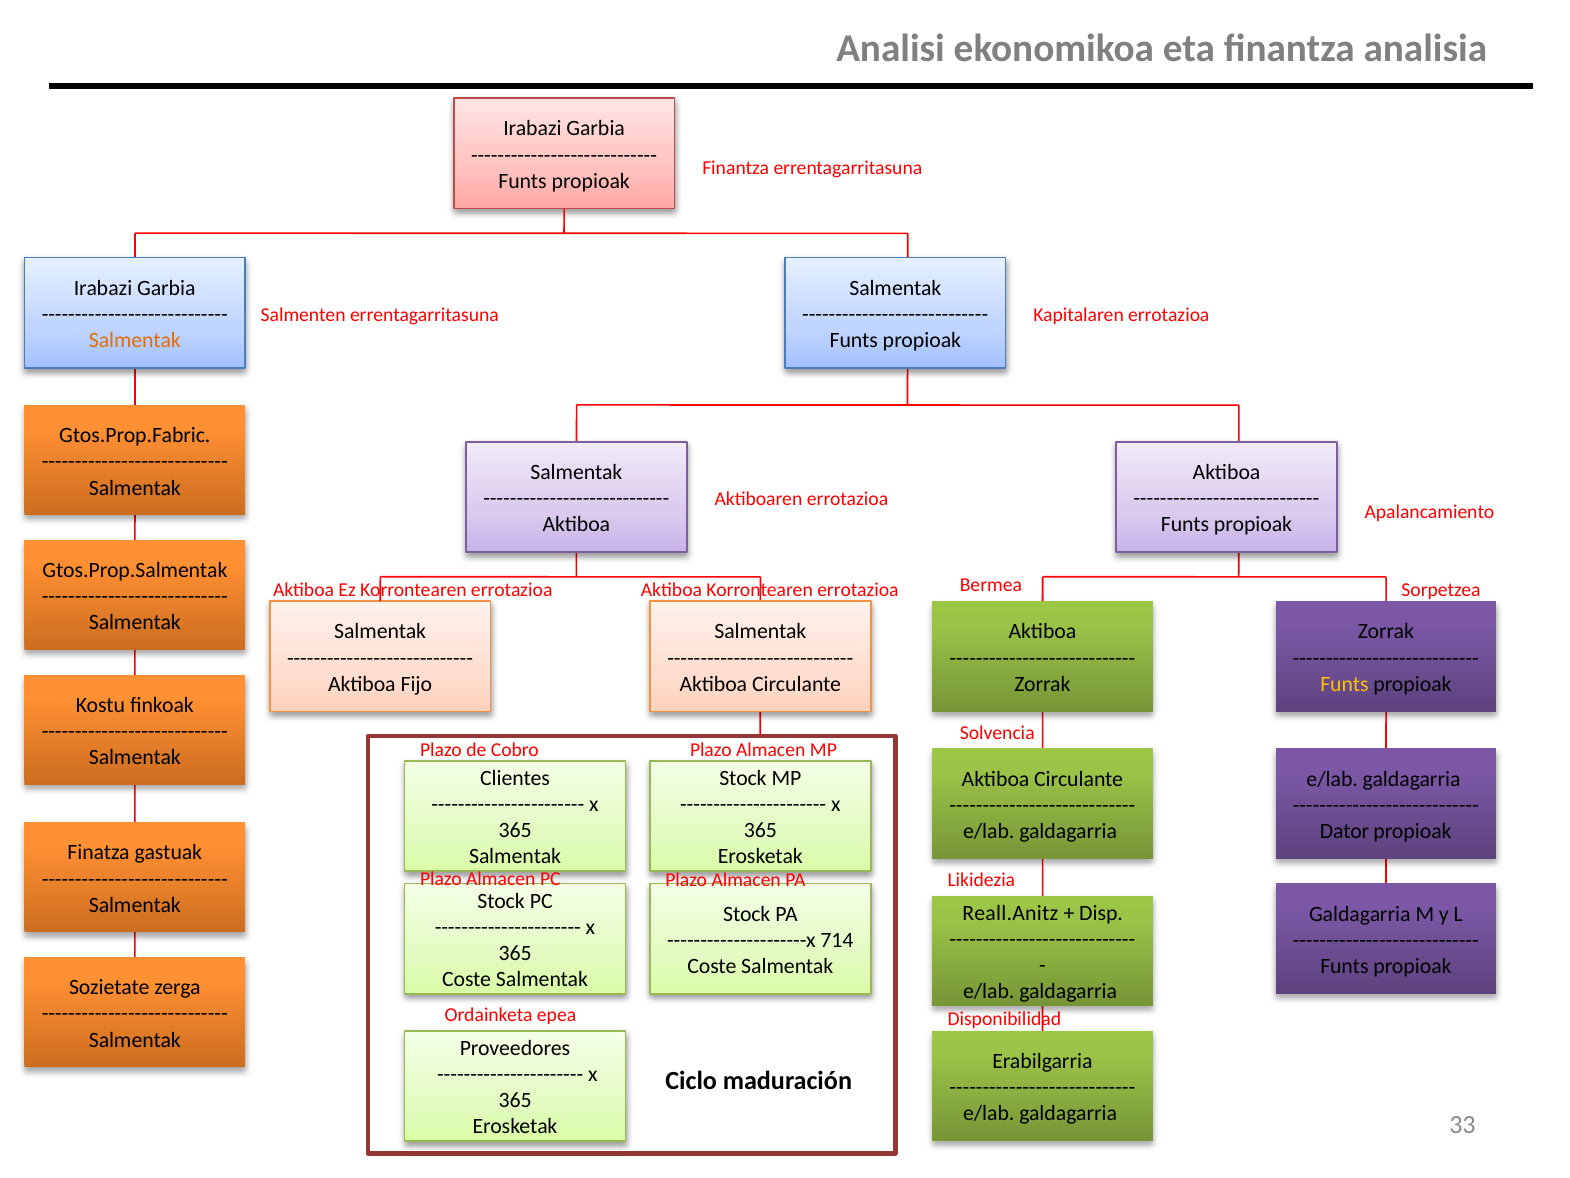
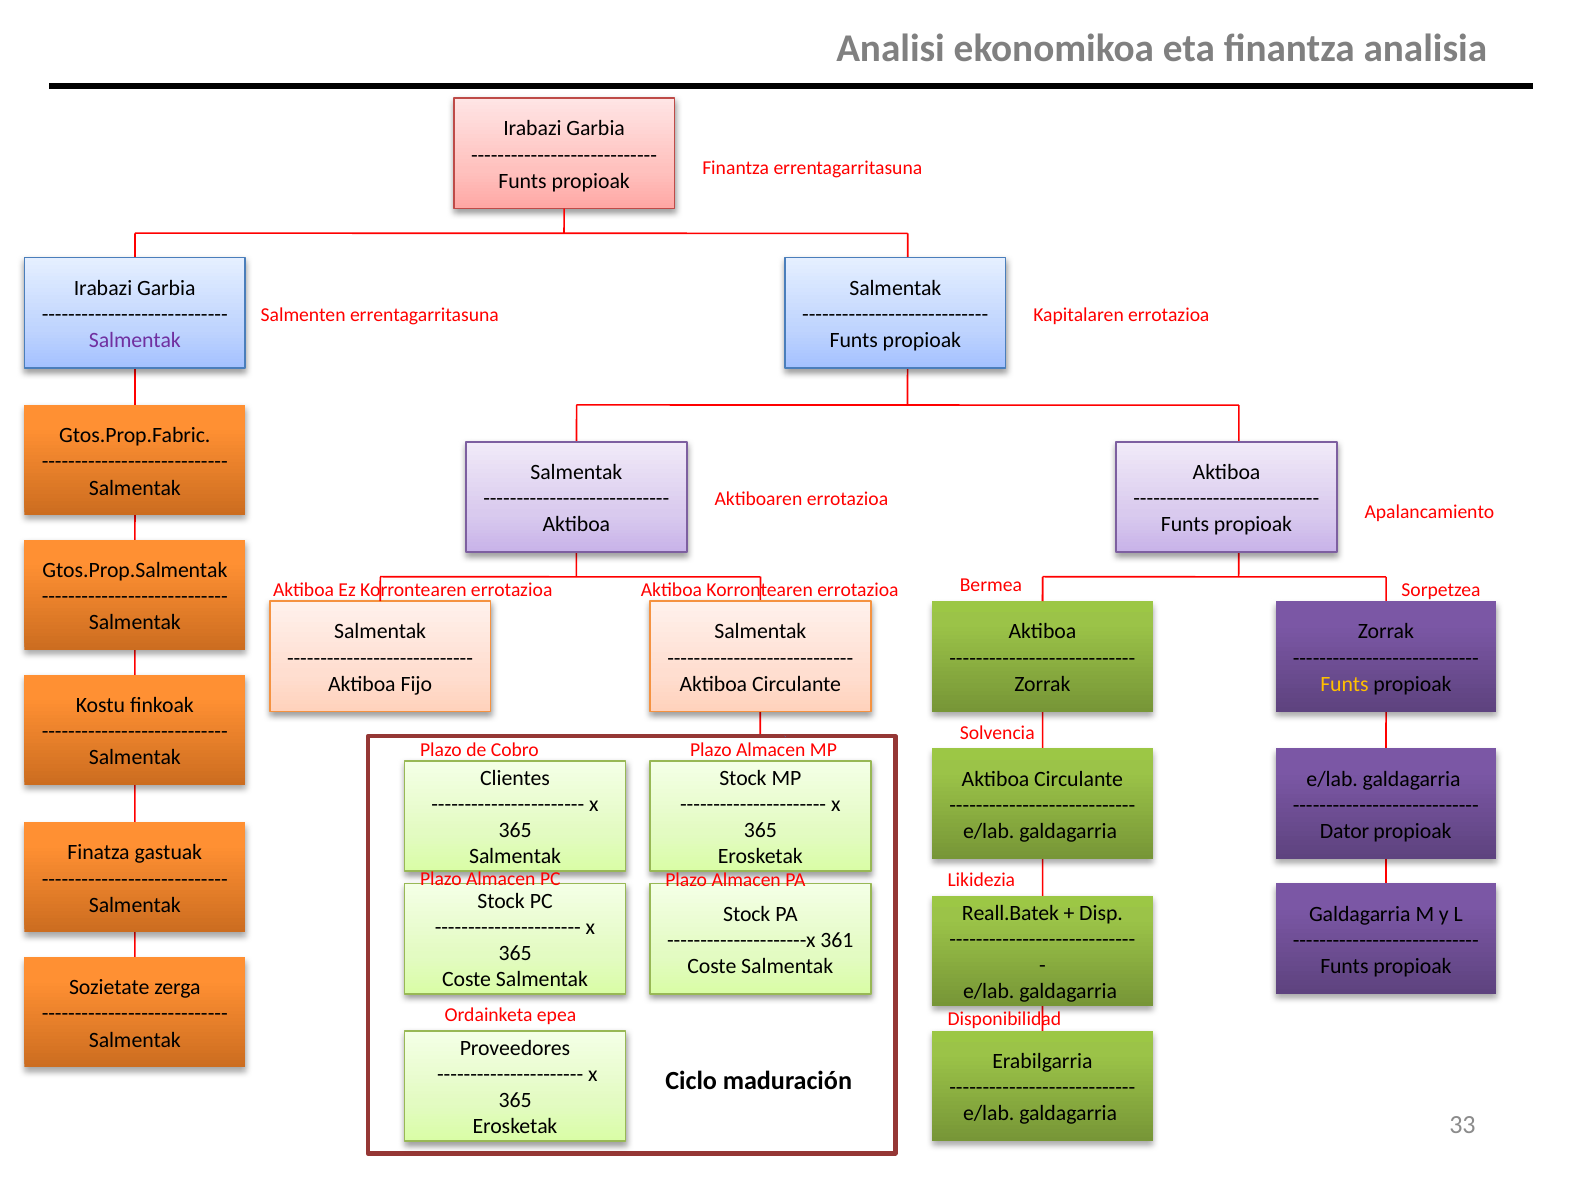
Salmentak colour: orange -> purple (135, 340)
Reall.Anitz: Reall.Anitz -> Reall.Batek (1010, 913)
714: 714 -> 361 (837, 940)
